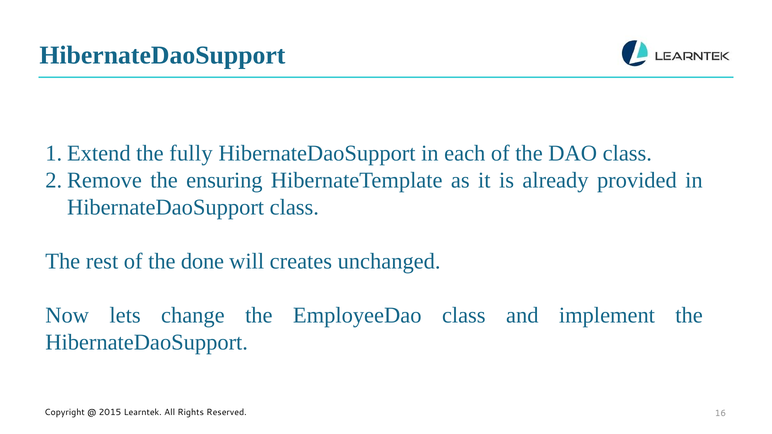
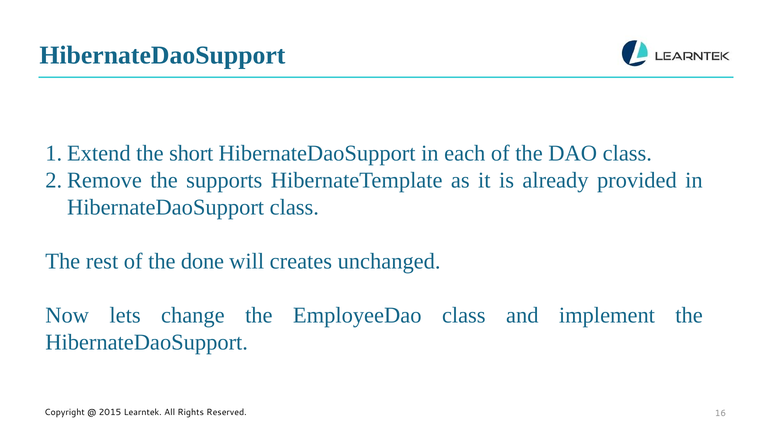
fully: fully -> short (191, 153)
ensuring: ensuring -> supports (224, 180)
